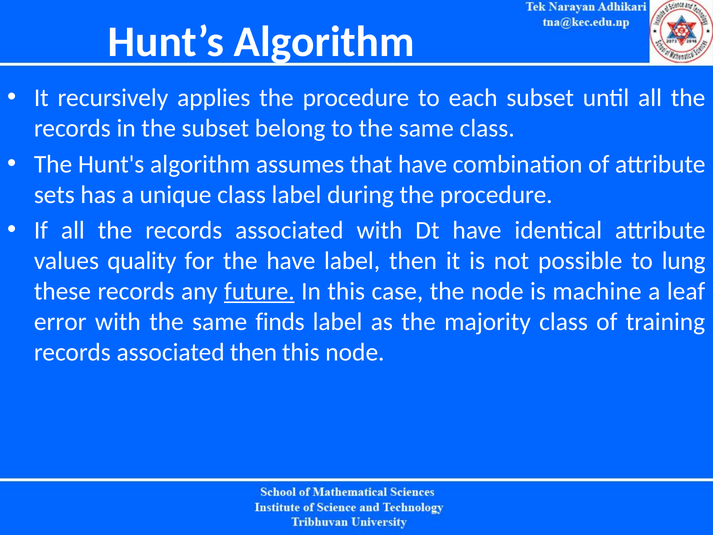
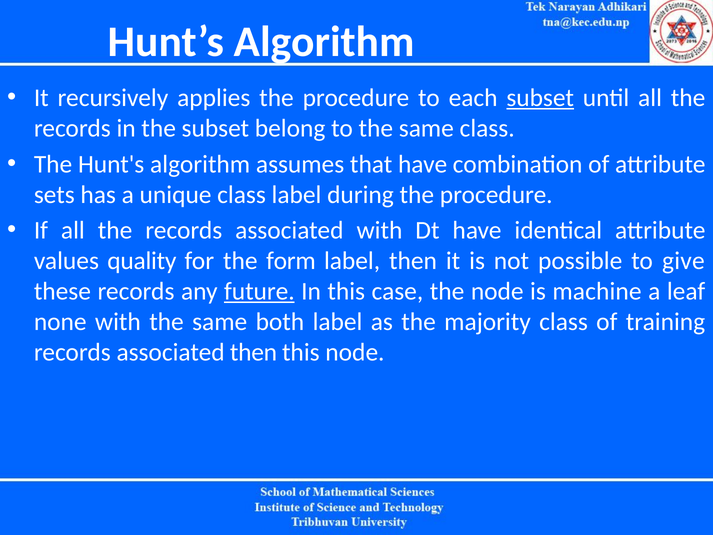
subset underline: none -> present (540, 98)
the have: have -> form (291, 261)
lung: lung -> give (683, 261)
error: error -> none (60, 322)
finds: finds -> both (280, 322)
